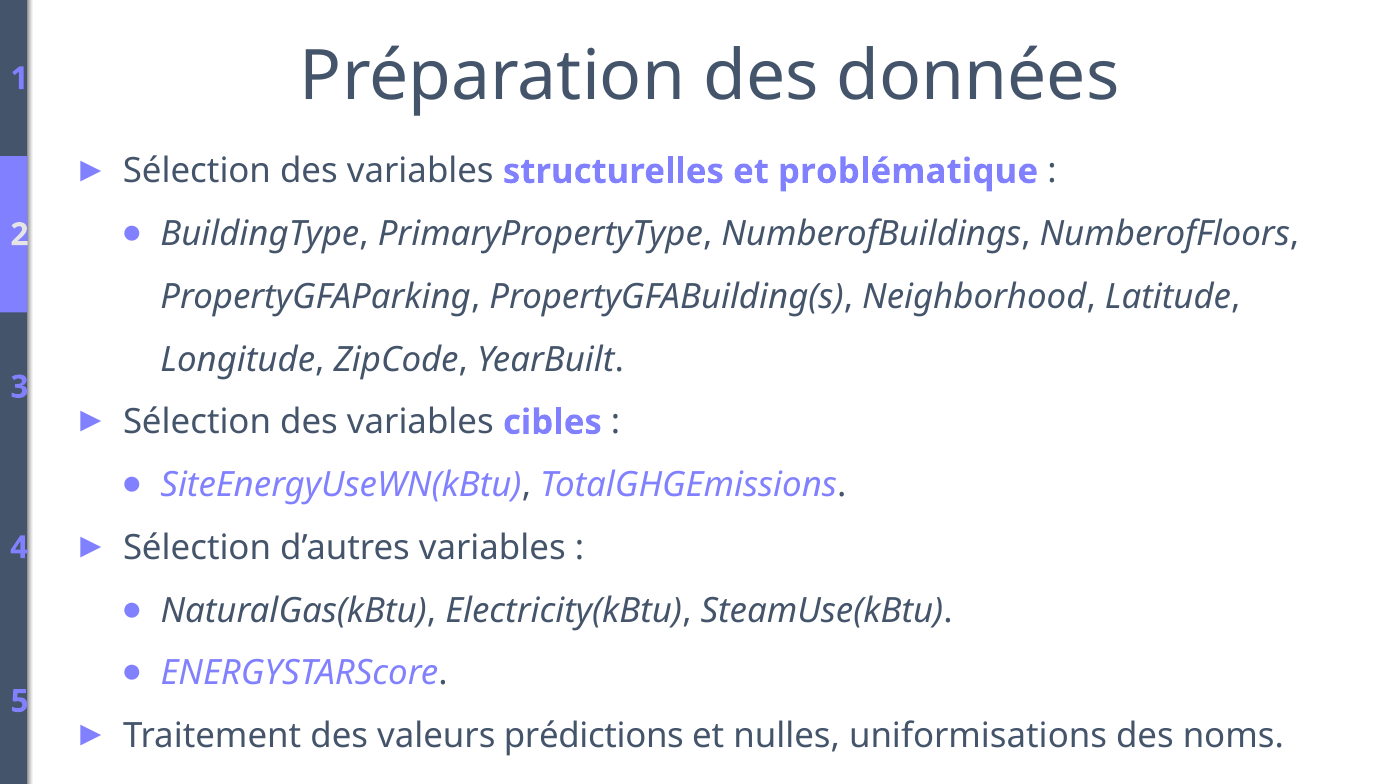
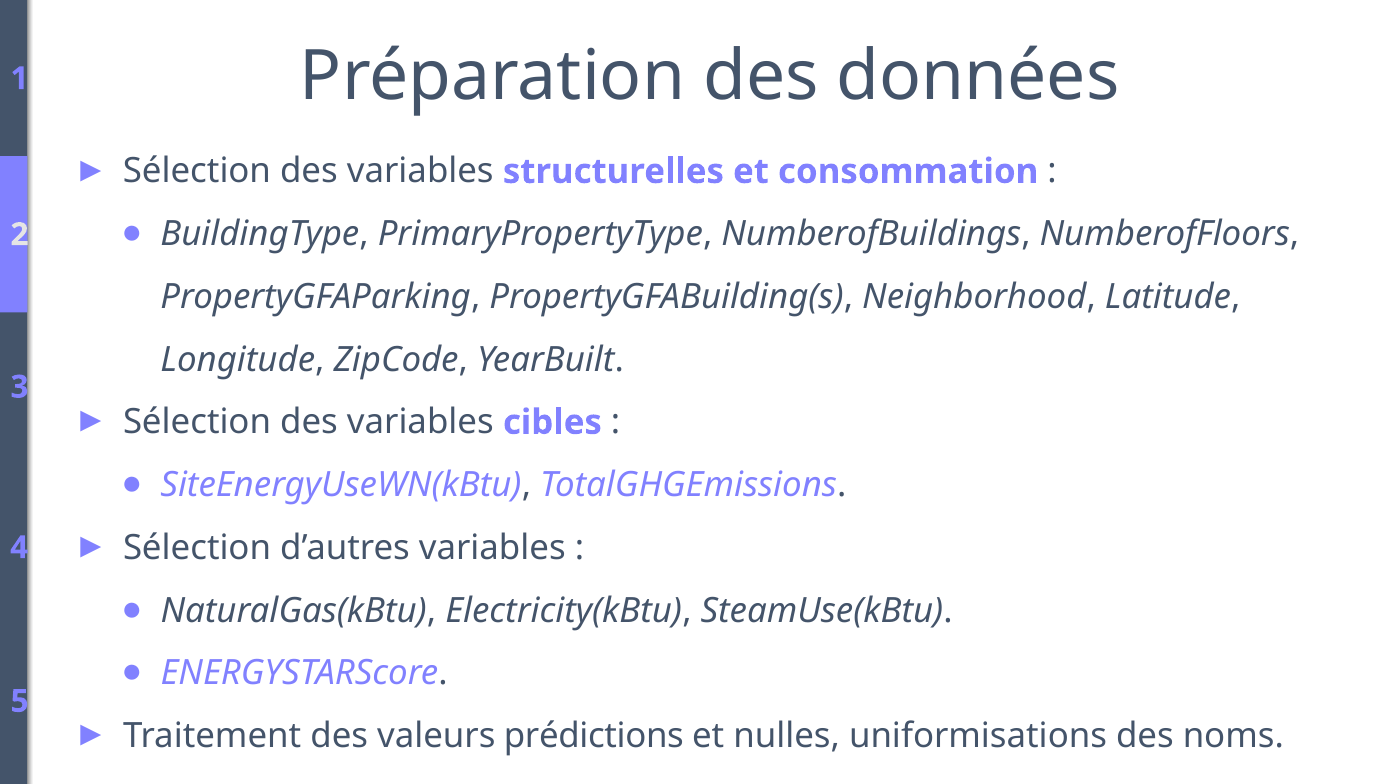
problématique: problématique -> consommation (908, 171)
